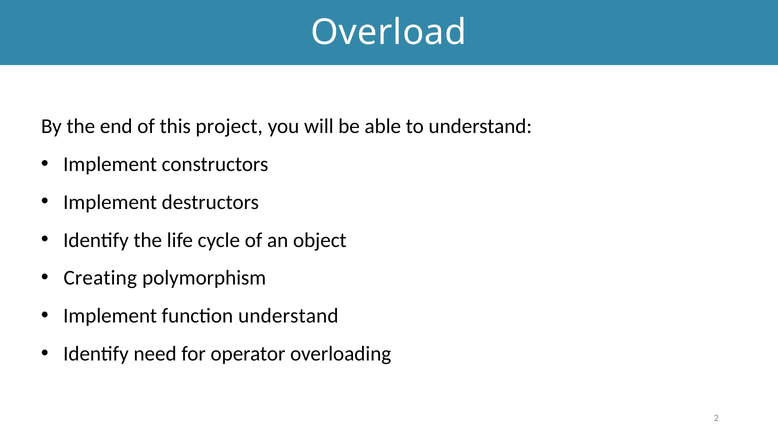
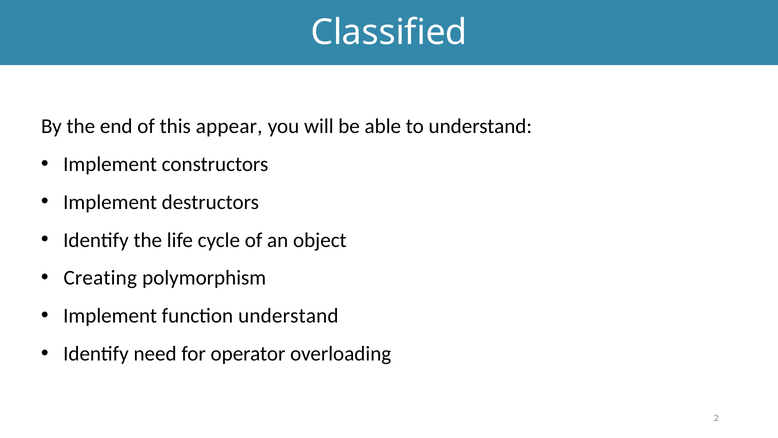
Overload: Overload -> Classified (389, 32)
project: project -> appear (229, 126)
